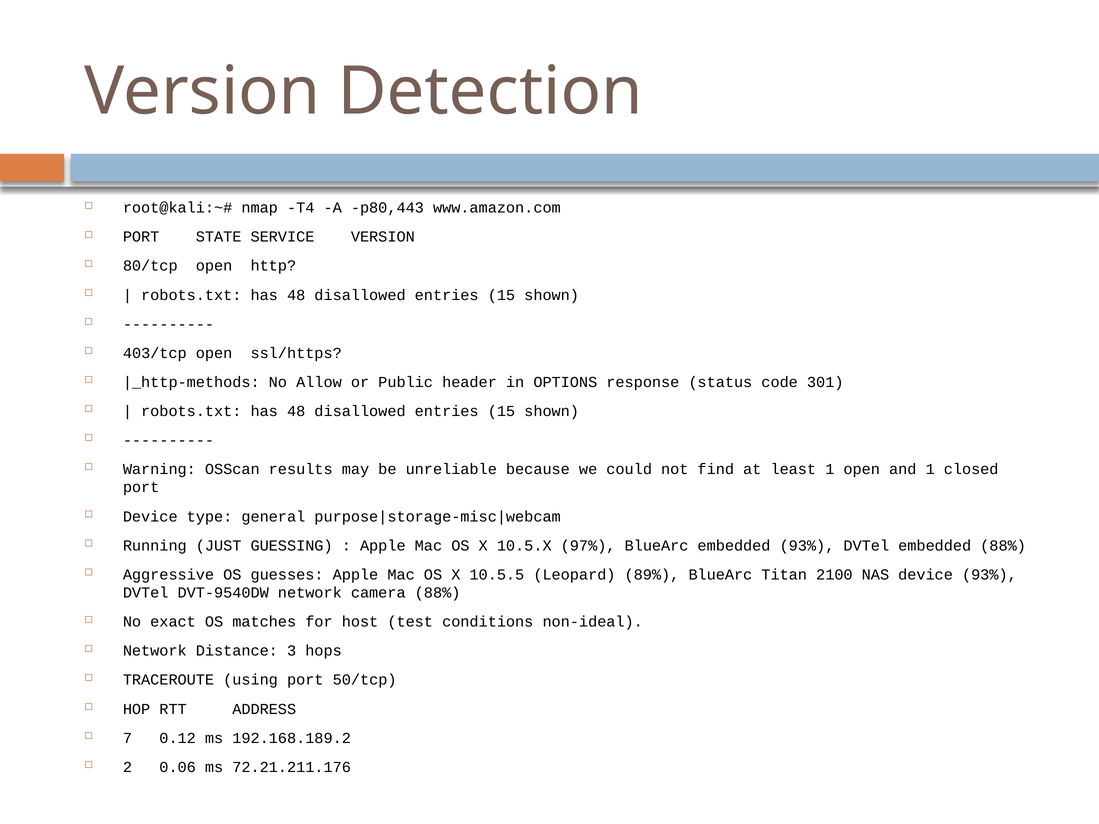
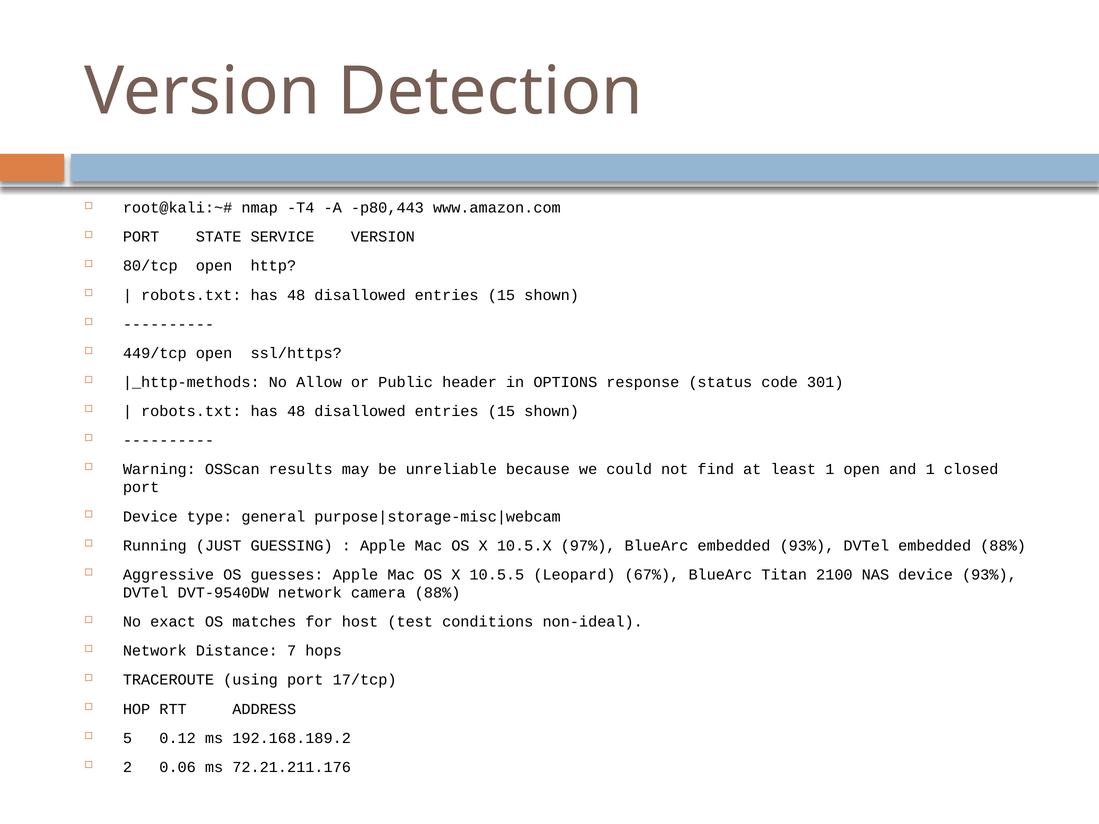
403/tcp: 403/tcp -> 449/tcp (155, 353)
89%: 89% -> 67% (652, 575)
3: 3 -> 7 (292, 651)
50/tcp: 50/tcp -> 17/tcp (365, 680)
7: 7 -> 5 (128, 738)
